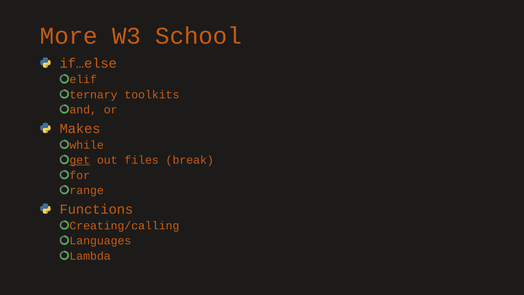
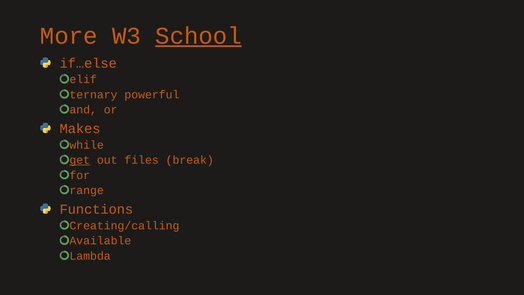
School underline: none -> present (199, 36)
toolkits: toolkits -> powerful (152, 95)
Languages: Languages -> Available (100, 241)
